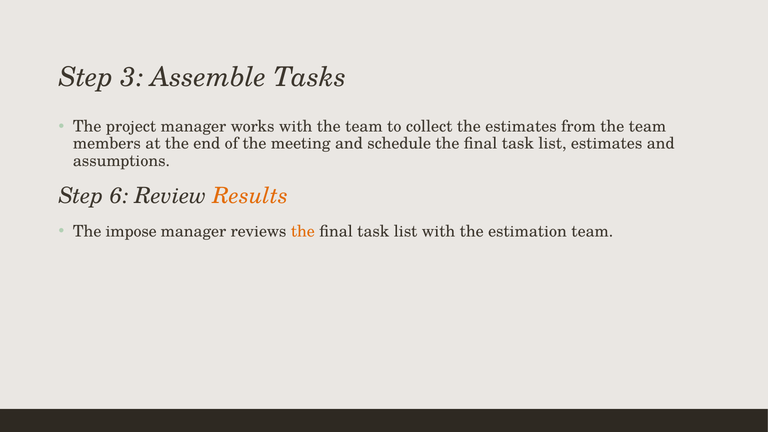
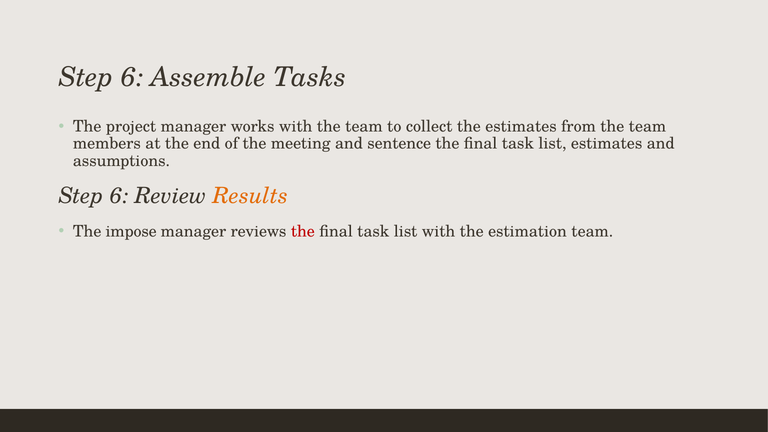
3: 3 -> 6 (132, 77)
schedule: schedule -> sentence (399, 144)
the colour: orange -> red (303, 231)
